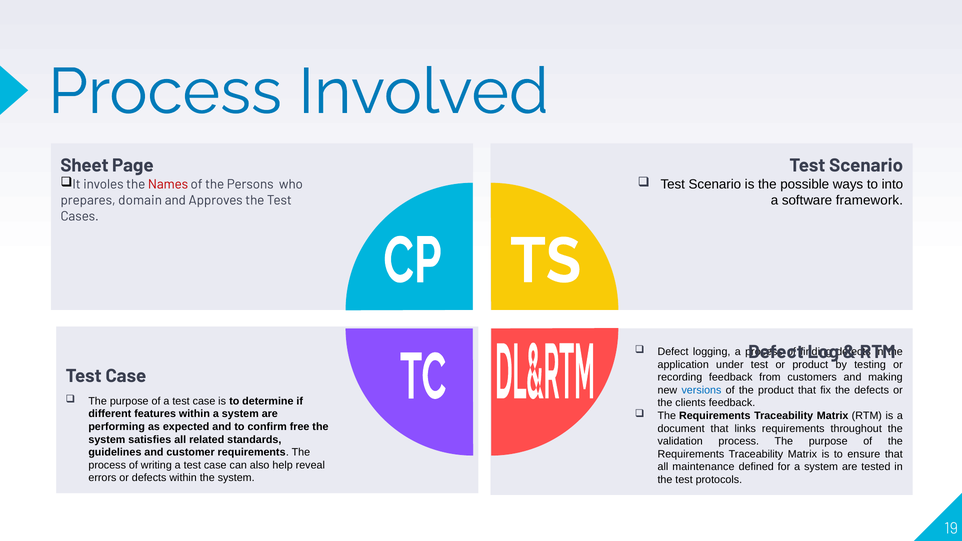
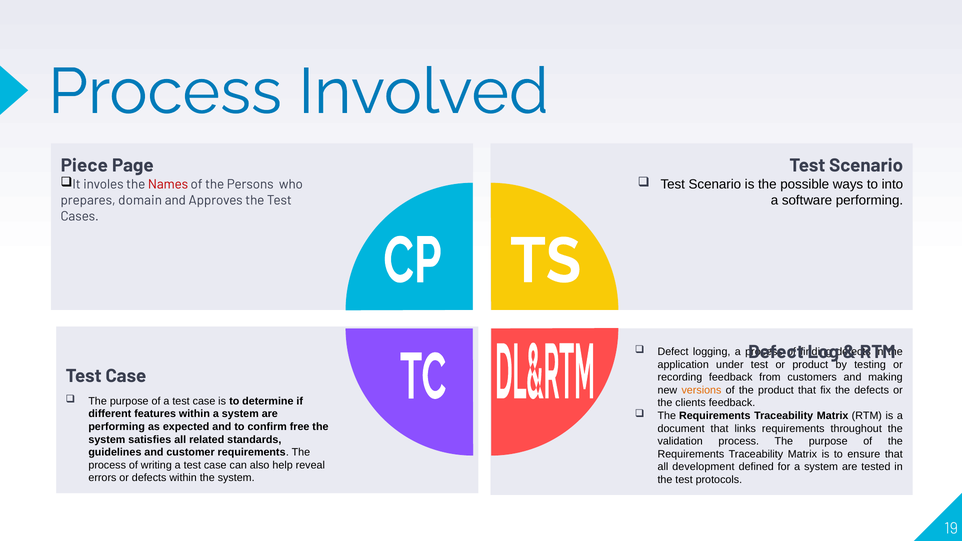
Sheet: Sheet -> Piece (84, 166)
software framework: framework -> performing (869, 200)
versions colour: blue -> orange (701, 390)
maintenance: maintenance -> development (703, 467)
